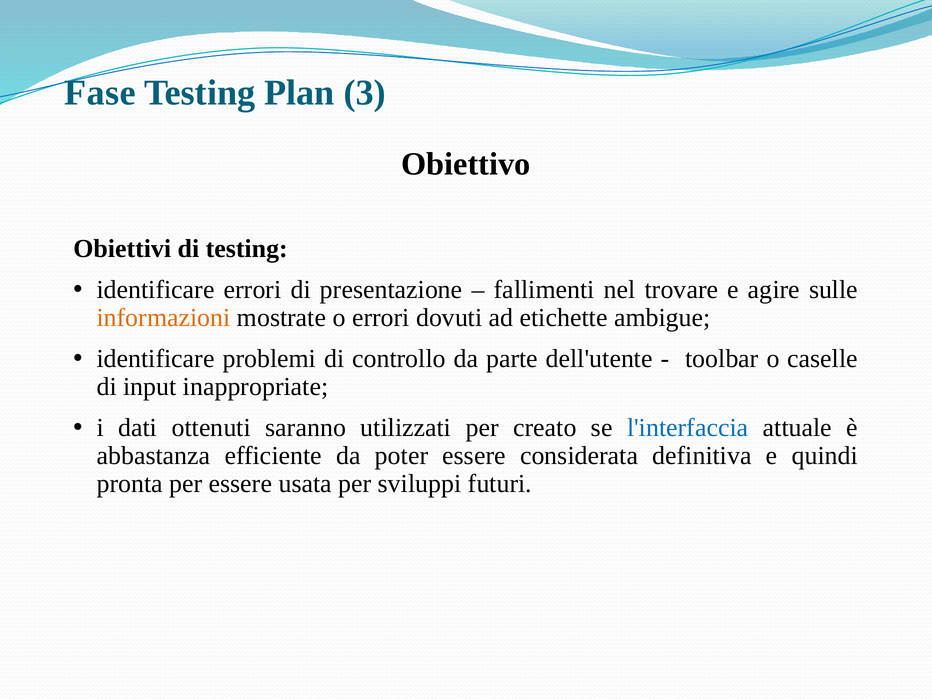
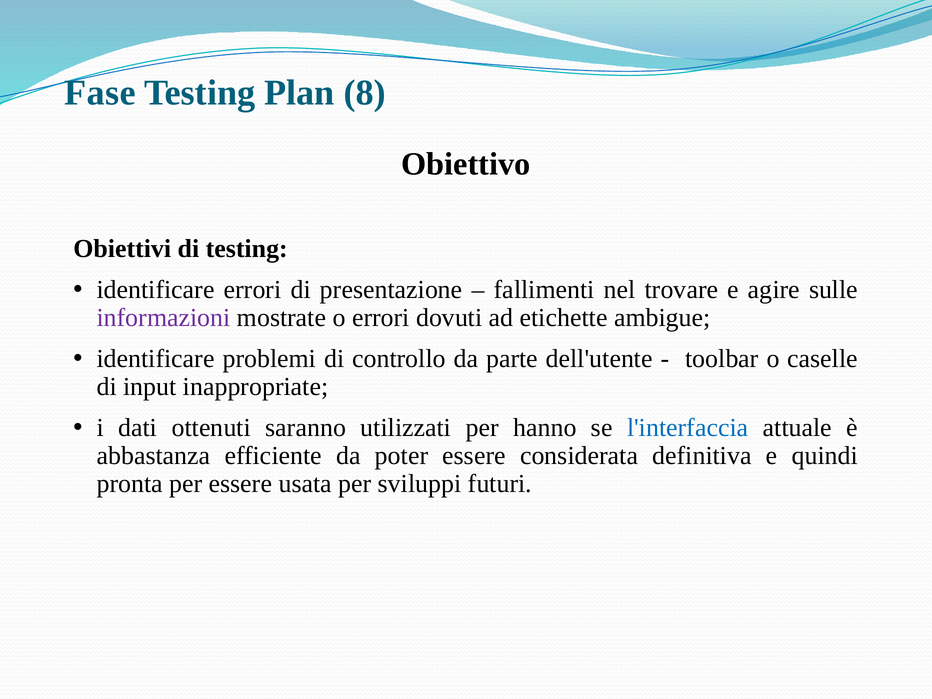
3: 3 -> 8 (365, 93)
informazioni colour: orange -> purple (164, 318)
creato: creato -> hanno (545, 428)
